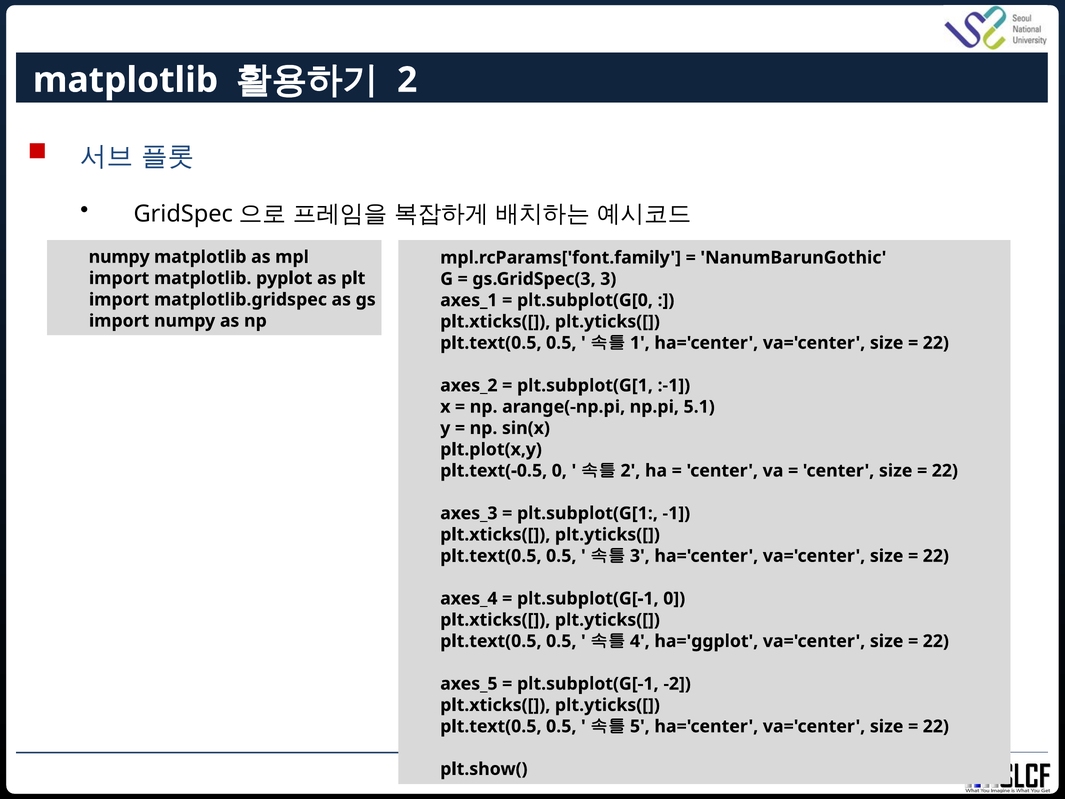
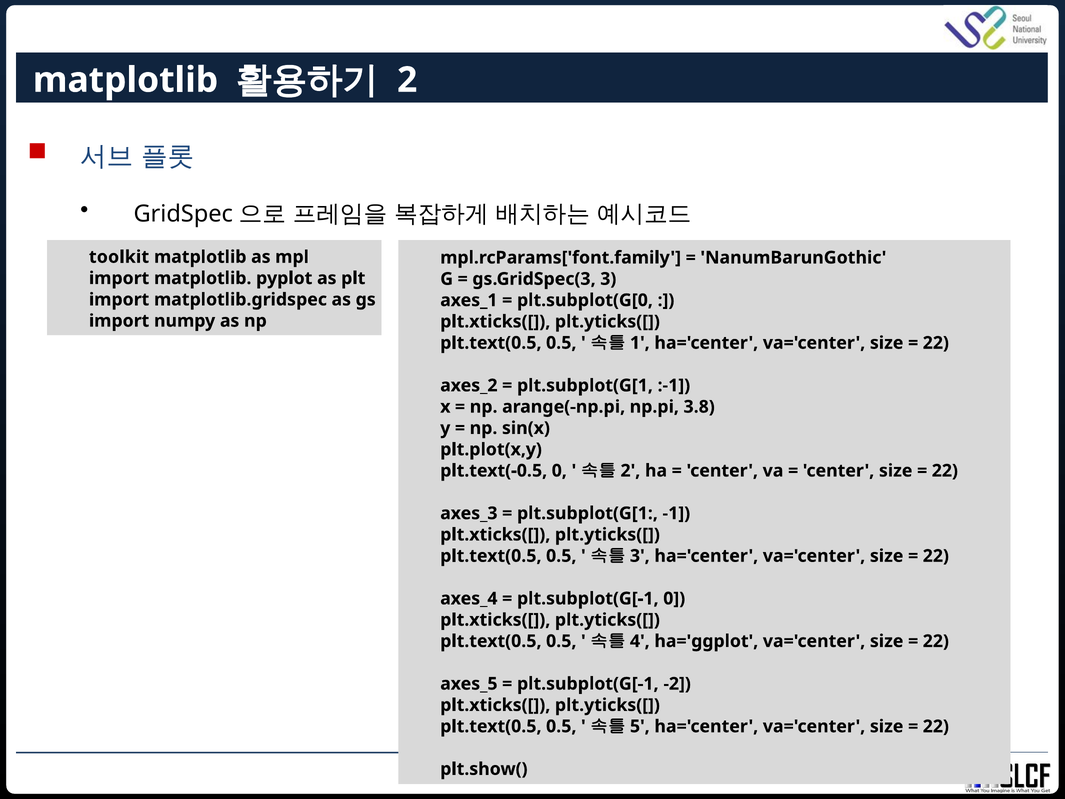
numpy: numpy -> toolkit (119, 257)
5.1: 5.1 -> 3.8 (699, 407)
